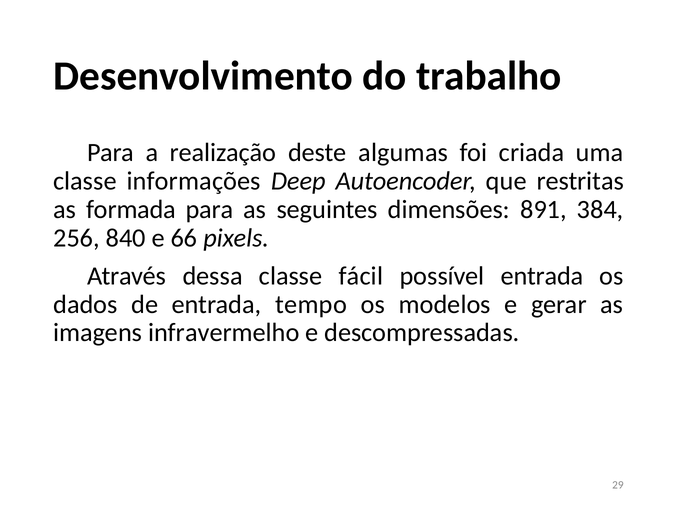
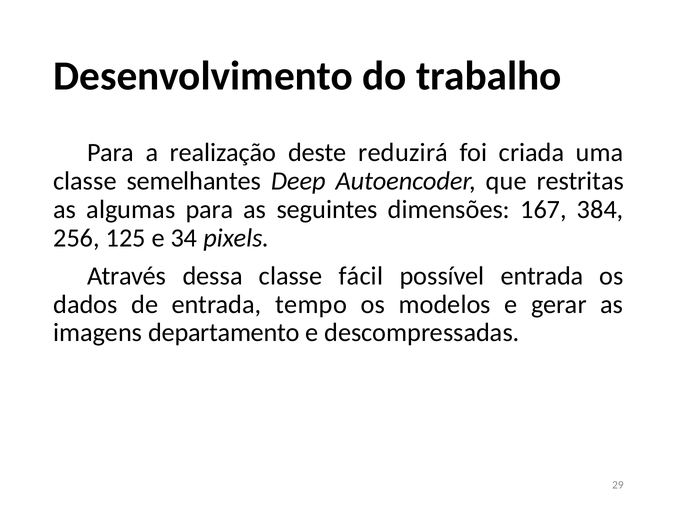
algumas: algumas -> reduzirá (403, 153)
informações: informações -> semelhantes (194, 181)
formada: formada -> algumas (131, 209)
891: 891 -> 167 (543, 209)
840: 840 -> 125 (126, 238)
66: 66 -> 34 (184, 238)
infravermelho: infravermelho -> departamento (224, 333)
